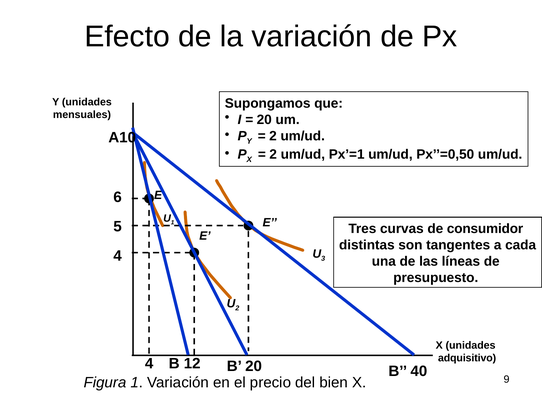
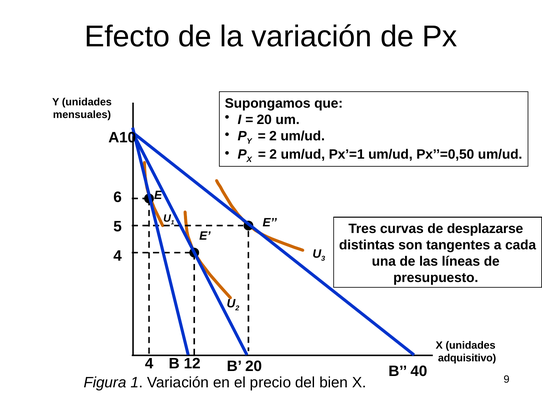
consumidor: consumidor -> desplazarse (485, 229)
